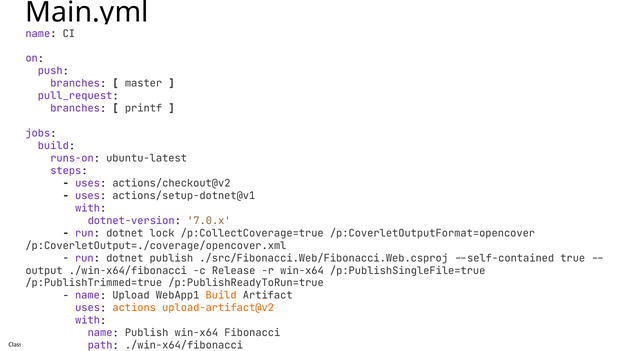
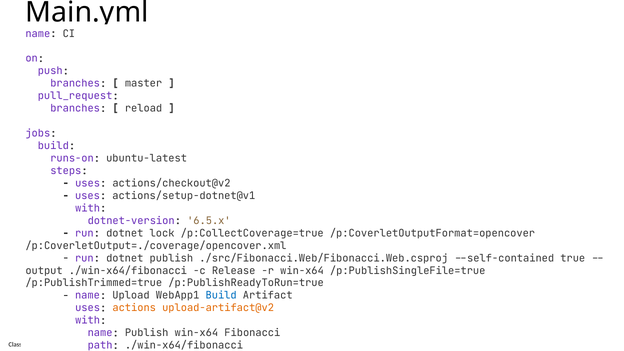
printf: printf -> reload (144, 108)
7.0.x: 7.0.x -> 6.5.x (209, 221)
Build colour: orange -> blue (221, 296)
